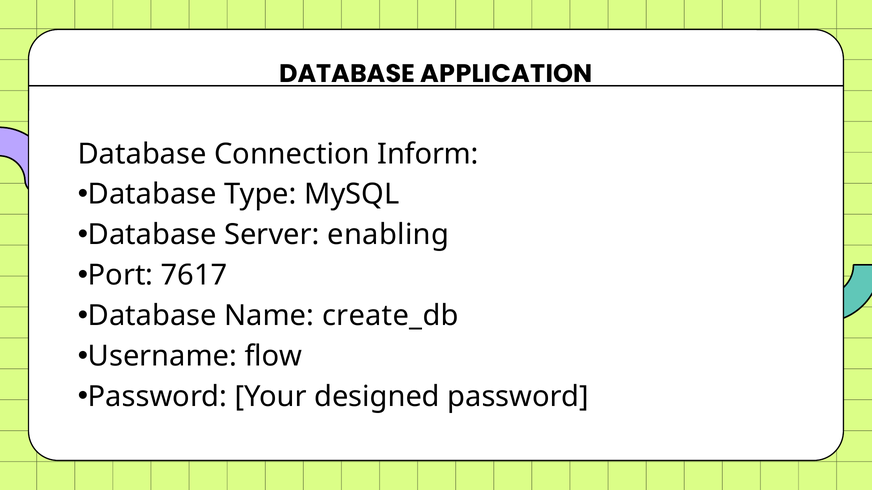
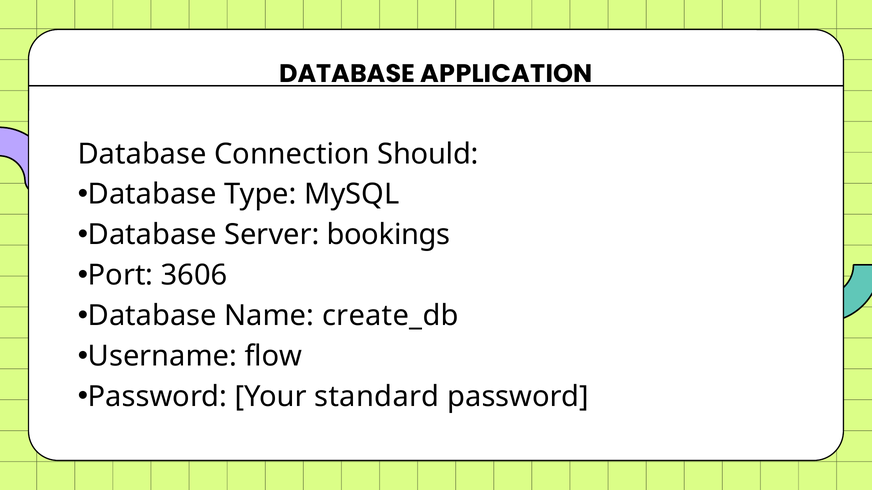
Inform: Inform -> Should (428, 154)
enabling: enabling -> bookings (389, 235)
7617: 7617 -> 3606 (194, 276)
designed: designed -> standard (377, 397)
